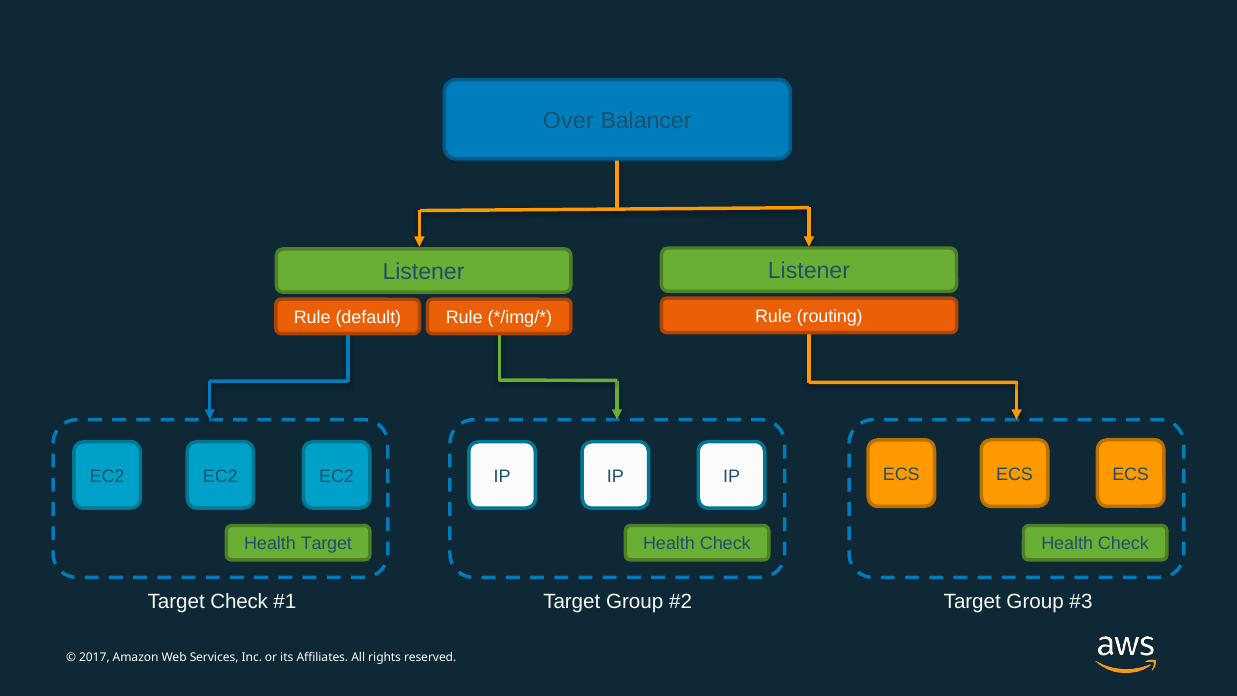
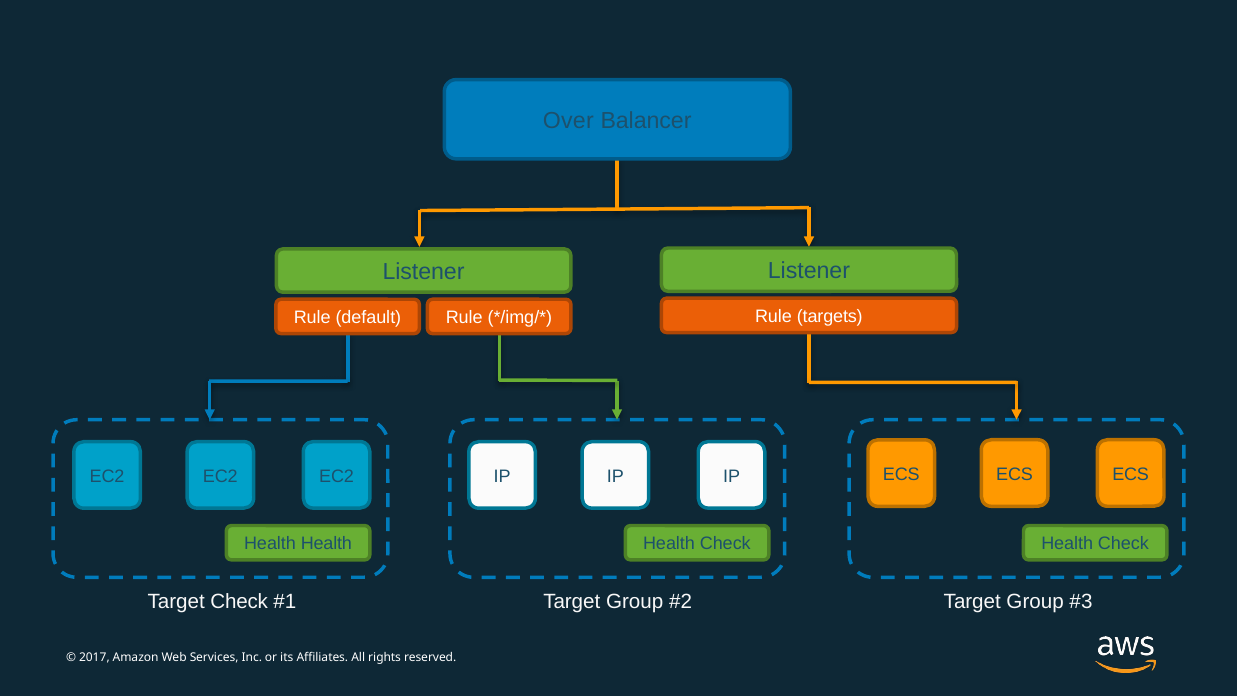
routing: routing -> targets (830, 317)
Target: Target -> Health (326, 544)
